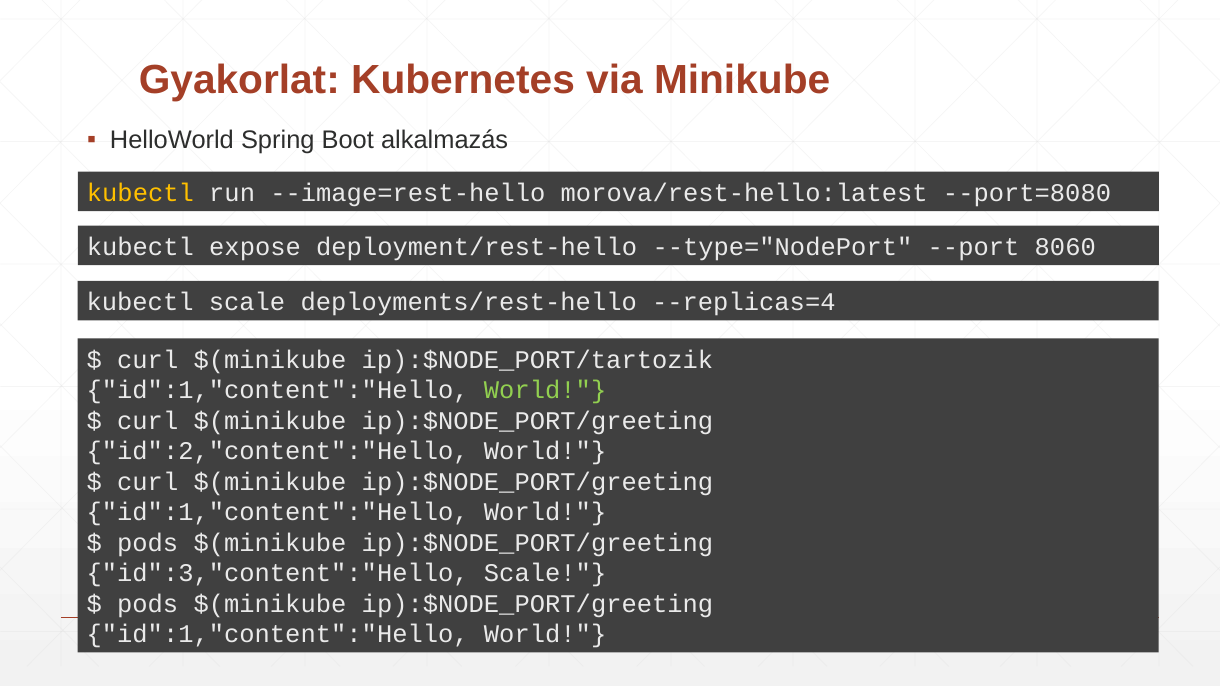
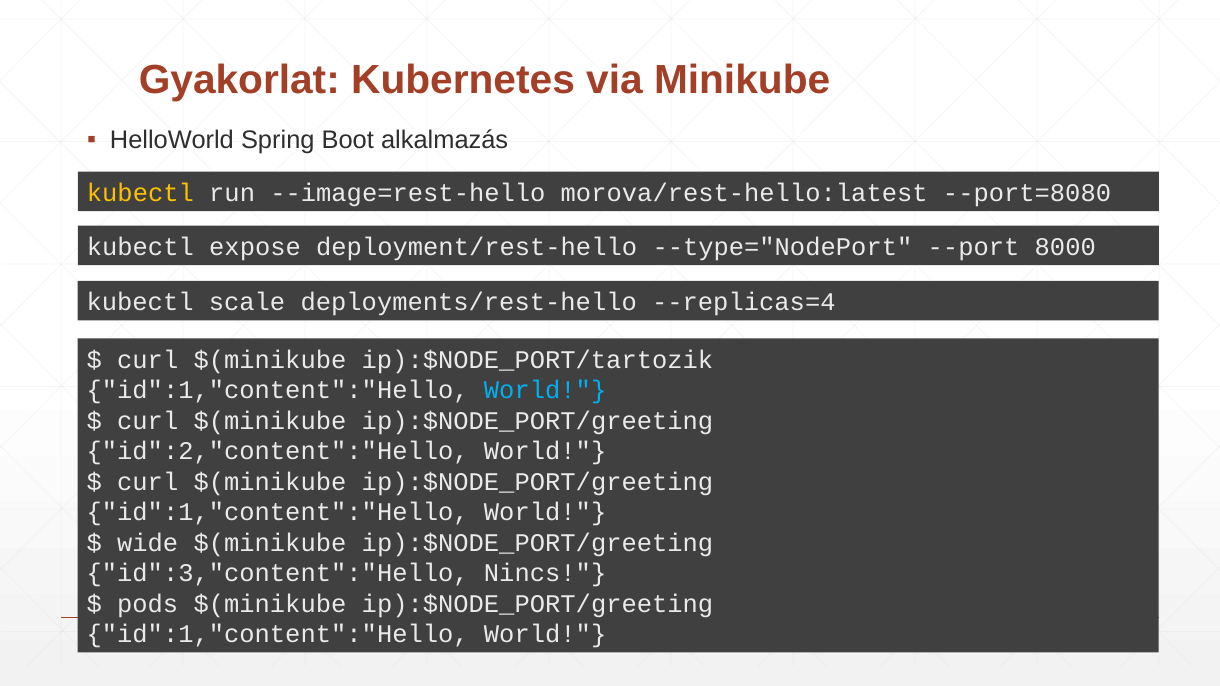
8060: 8060 -> 8000 (1065, 247)
World colour: light green -> light blue (545, 391)
pods: pods -> wide (148, 543)
id":3,"content":"Hello Scale: Scale -> Nincs (545, 574)
